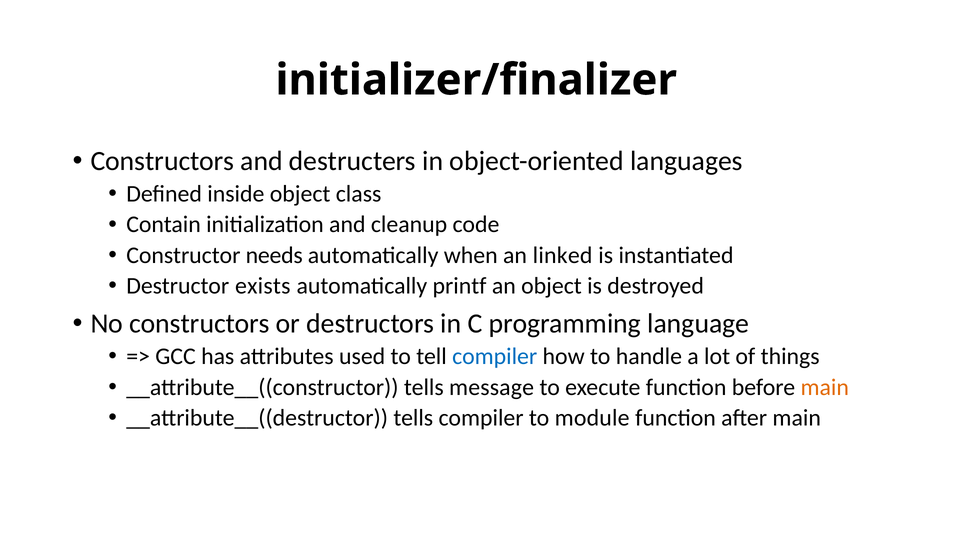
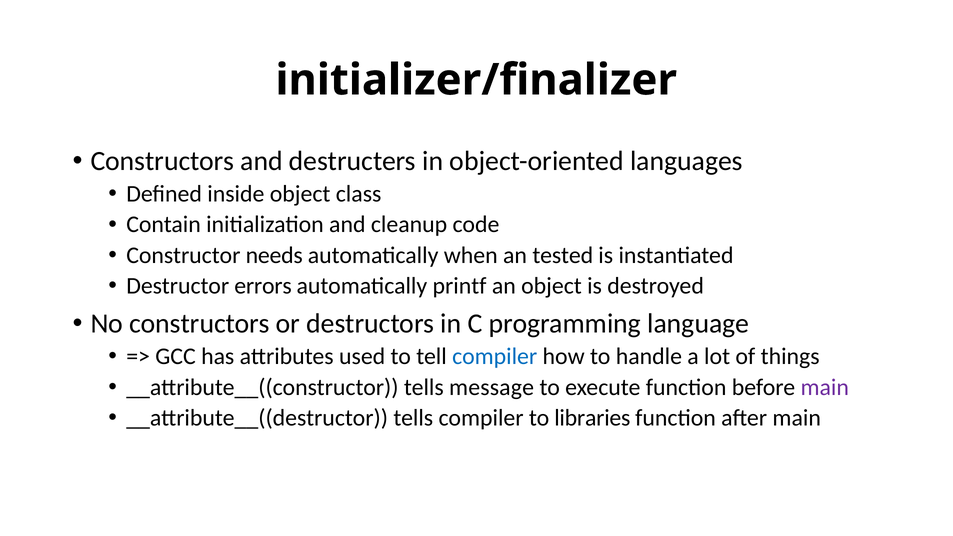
linked: linked -> tested (563, 255)
exists: exists -> errors (263, 286)
main colour: orange -> purple (825, 387)
module: module -> libraries (592, 418)
